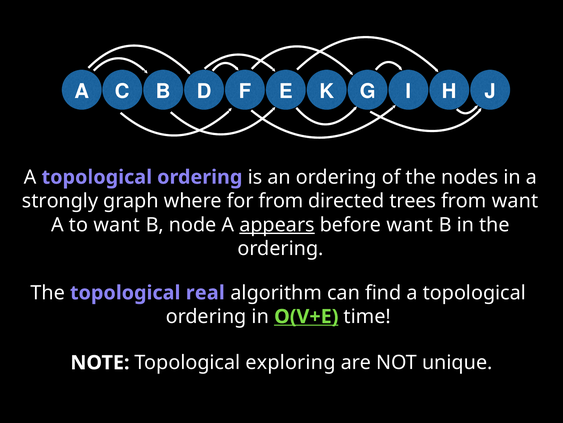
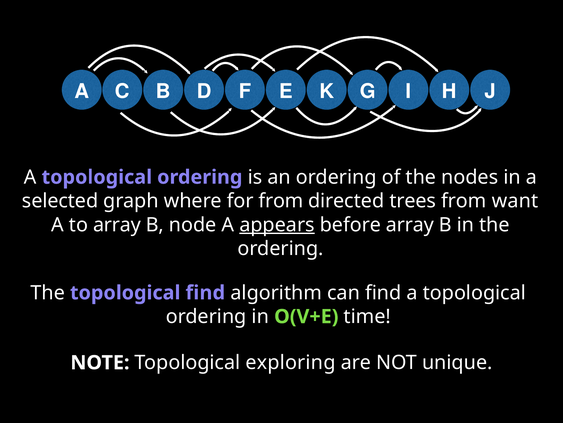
strongly: strongly -> selected (60, 201)
to want: want -> array (117, 224)
before want: want -> array (410, 224)
topological real: real -> find (205, 292)
O(V+E underline: present -> none (306, 316)
